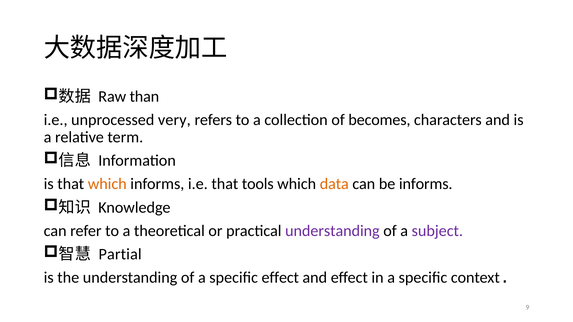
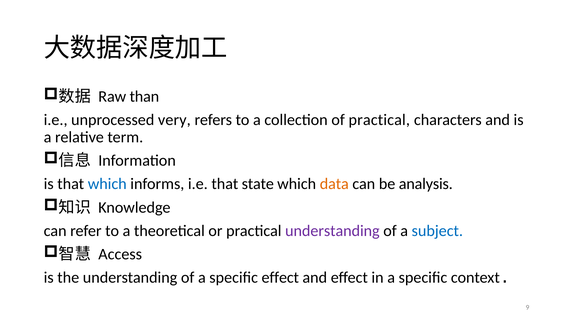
of becomes: becomes -> practical (379, 120)
which colour: orange -> blue (107, 184)
tools: tools -> state (258, 184)
be informs: informs -> analysis (426, 184)
subject colour: purple -> blue (437, 231)
Partial: Partial -> Access (120, 254)
